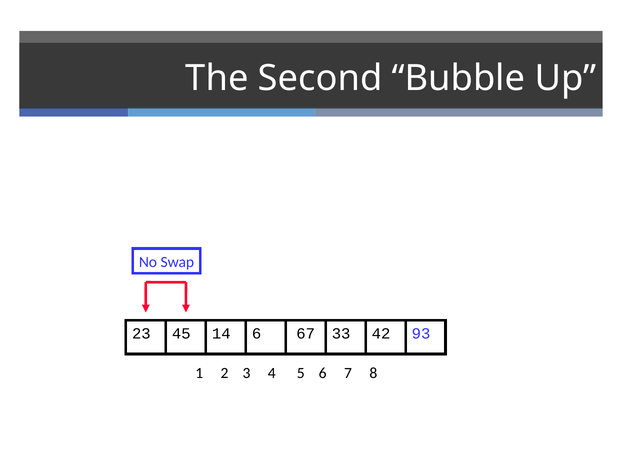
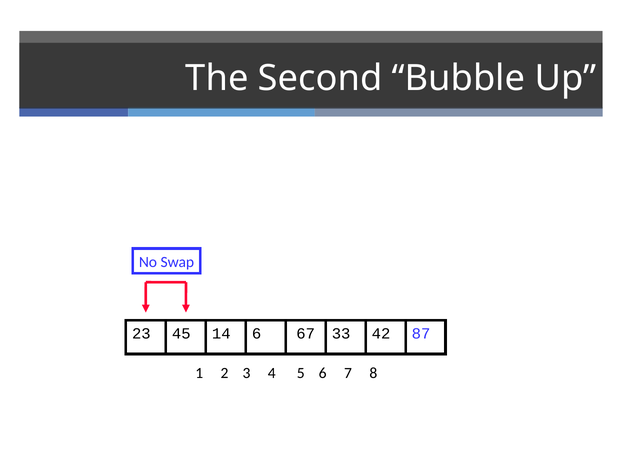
93: 93 -> 87 (421, 334)
